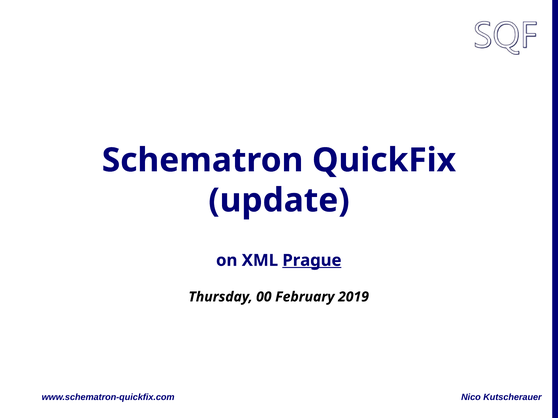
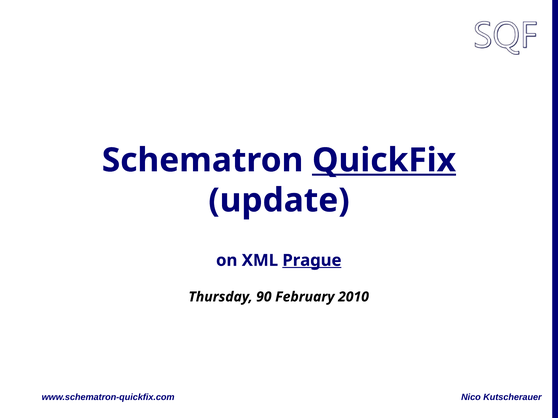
QuickFix underline: none -> present (384, 160)
00: 00 -> 90 (264, 297)
2019: 2019 -> 2010 (354, 297)
